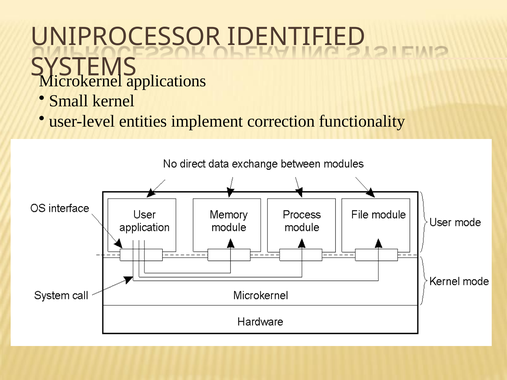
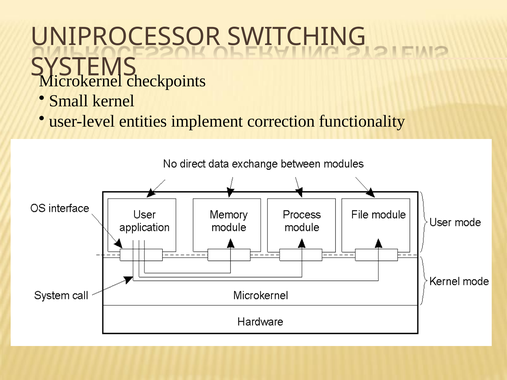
IDENTIFIED: IDENTIFIED -> SWITCHING (297, 37)
applications: applications -> checkpoints (166, 81)
